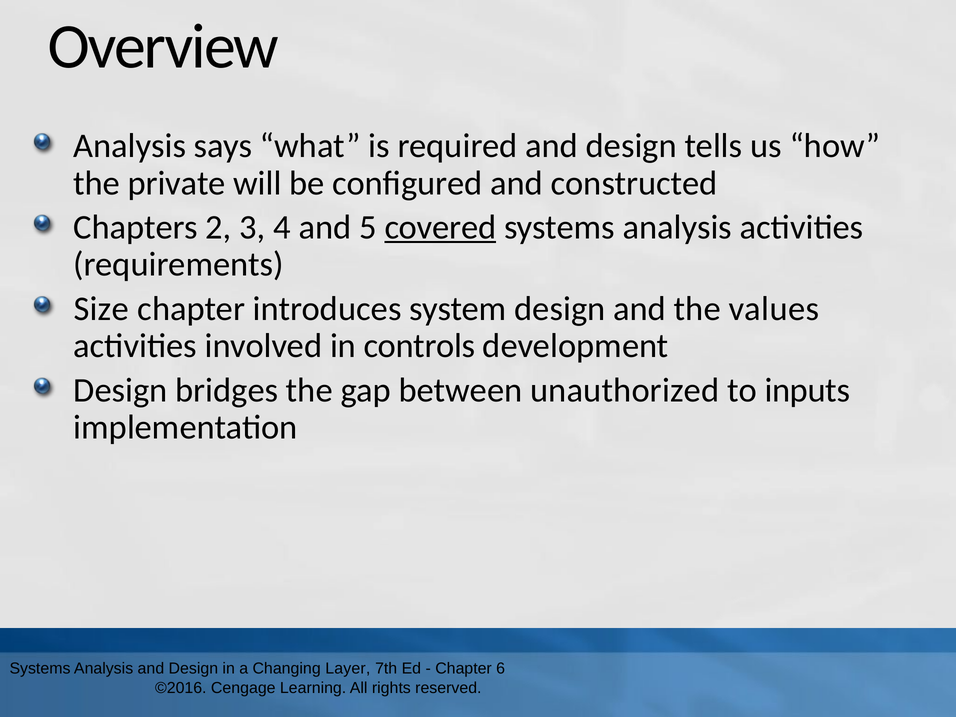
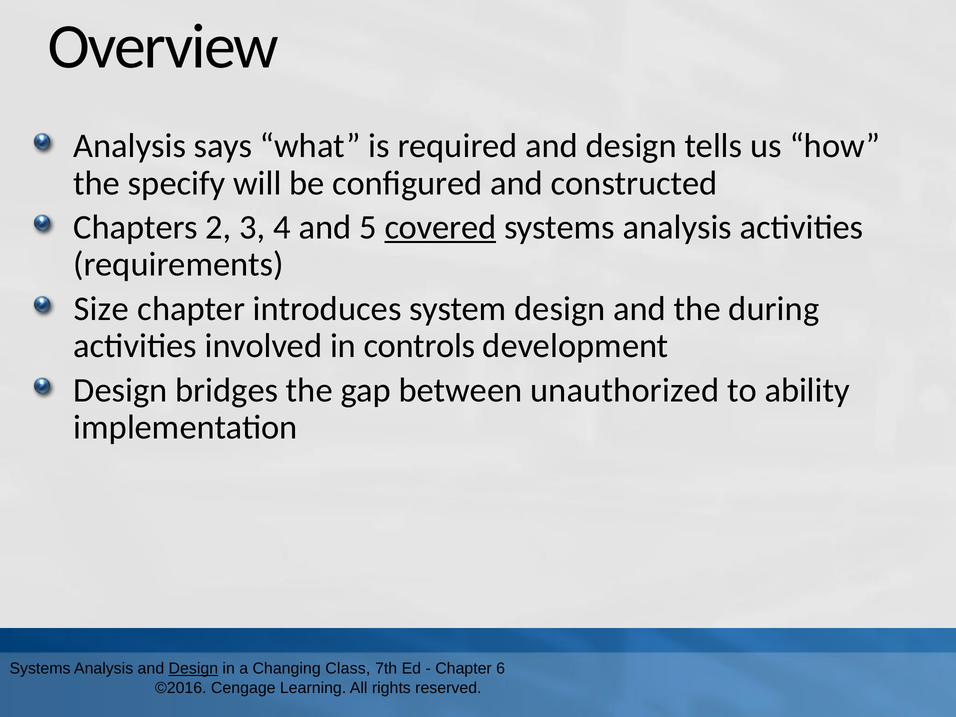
private: private -> specify (177, 183)
values: values -> during (774, 309)
inputs: inputs -> ability (807, 390)
Design underline: none -> present (193, 669)
Layer: Layer -> Class (348, 669)
